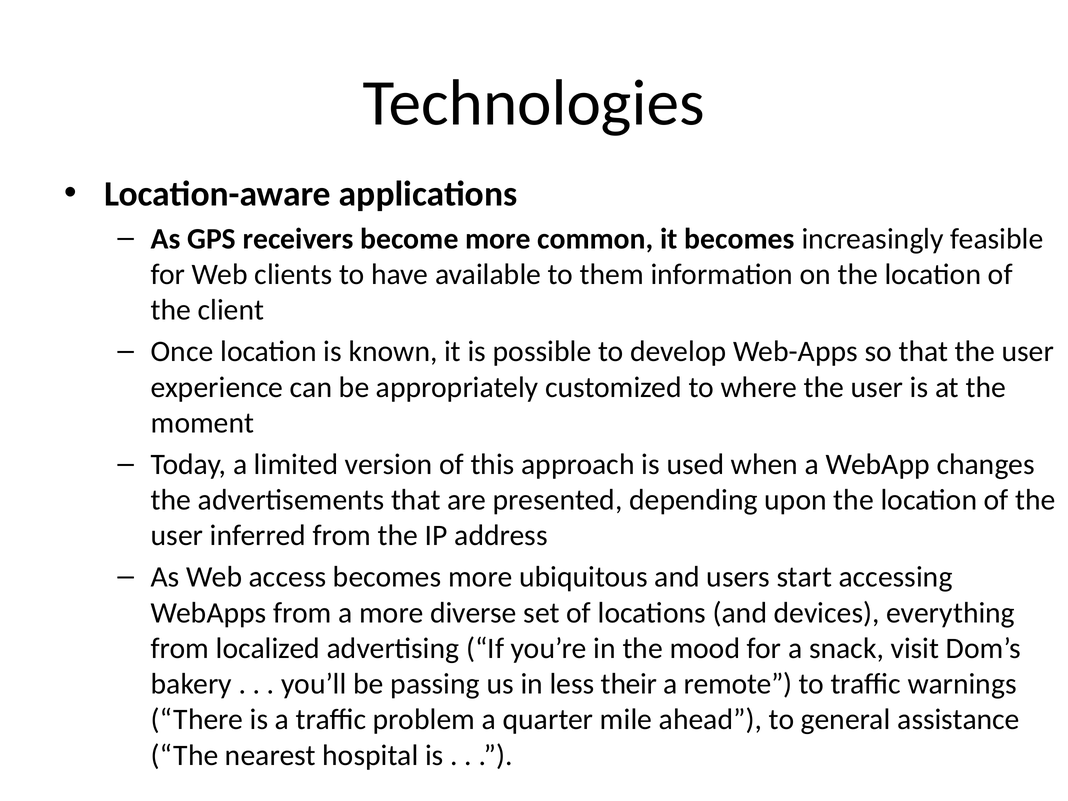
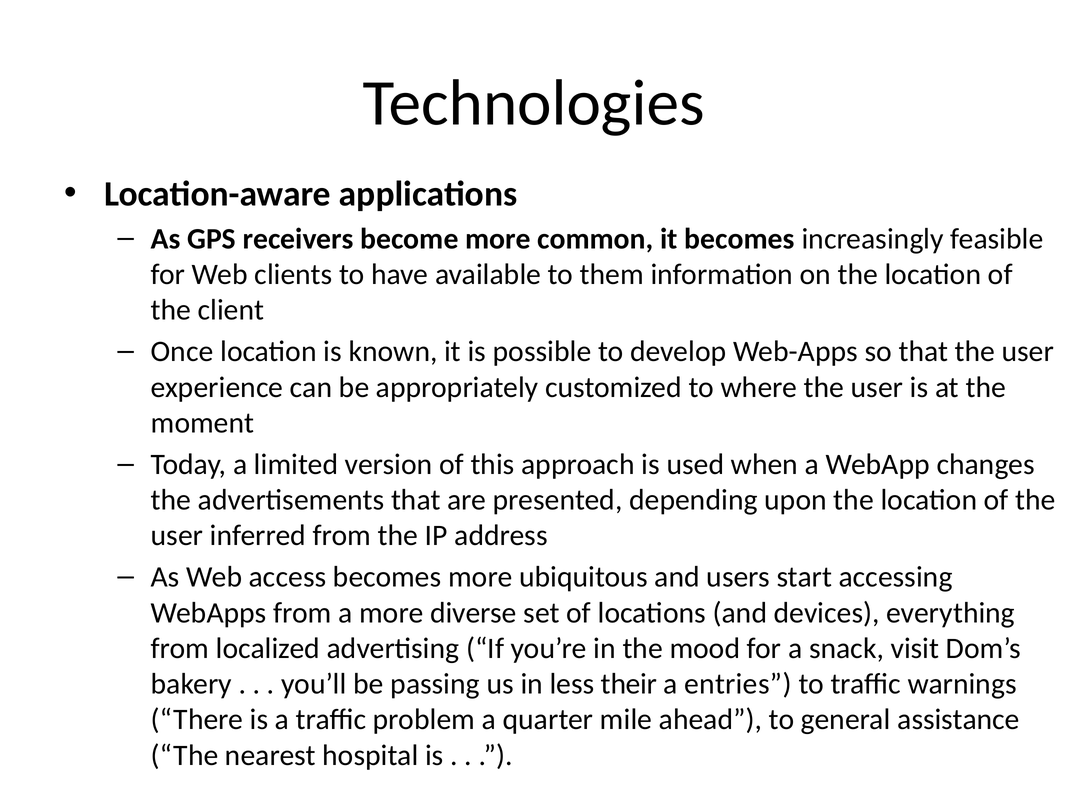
remote: remote -> entries (738, 684)
